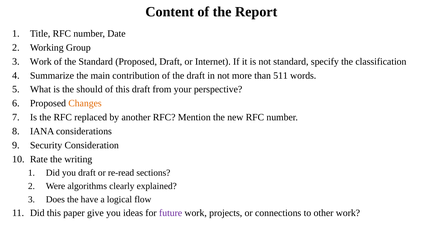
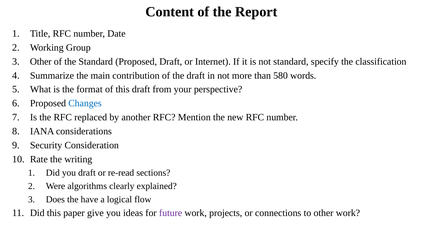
Work: Work -> Other (41, 62)
511: 511 -> 580 (281, 75)
should: should -> format (90, 89)
Changes colour: orange -> blue (85, 103)
